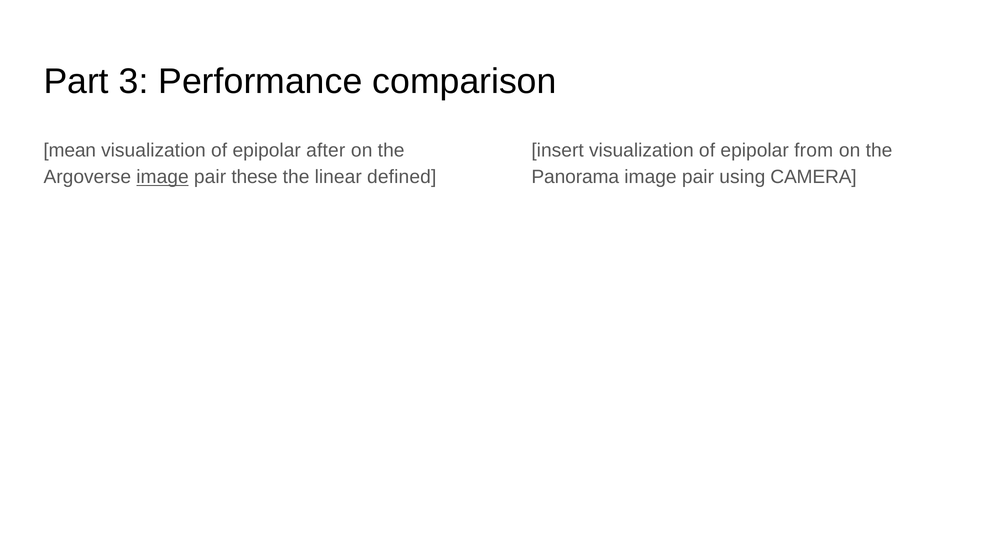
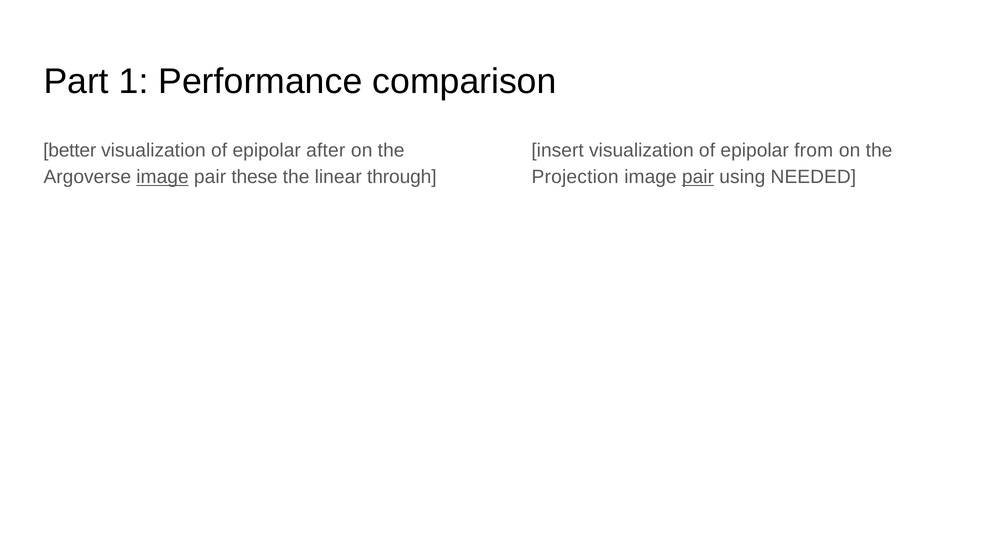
3: 3 -> 1 (134, 82)
mean: mean -> better (70, 151)
defined: defined -> through (402, 177)
Panorama: Panorama -> Projection (575, 177)
pair underline: none -> present (698, 177)
CAMERA: CAMERA -> NEEDED (813, 177)
